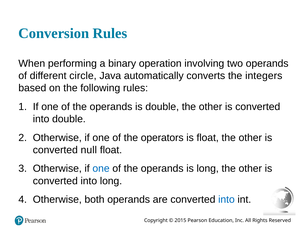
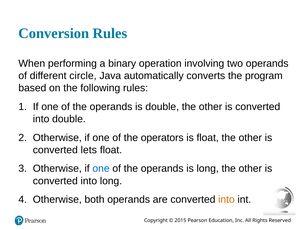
integers: integers -> program (264, 76)
null: null -> lets (89, 150)
into colour: blue -> orange (226, 200)
